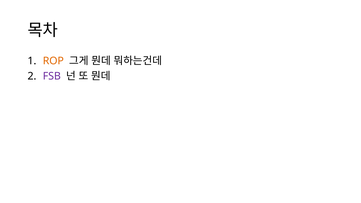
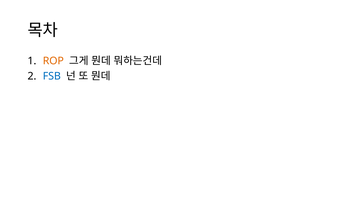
FSB colour: purple -> blue (52, 76)
